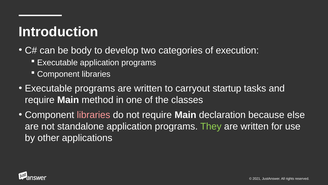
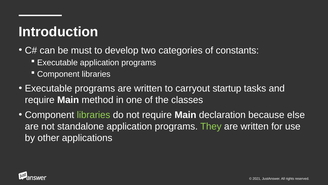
body: body -> must (81, 50)
execution: execution -> constants (237, 50)
libraries colour: pink -> light green (94, 115)
